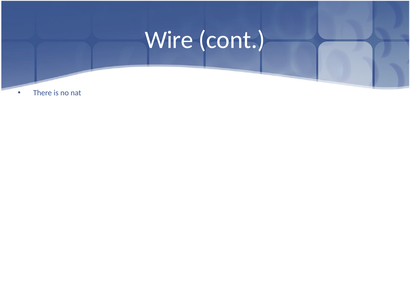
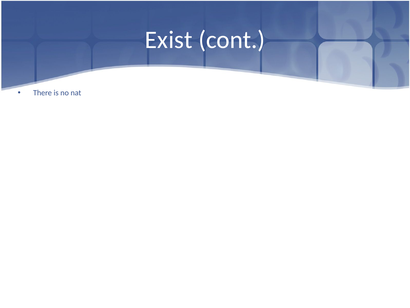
Wire: Wire -> Exist (169, 40)
